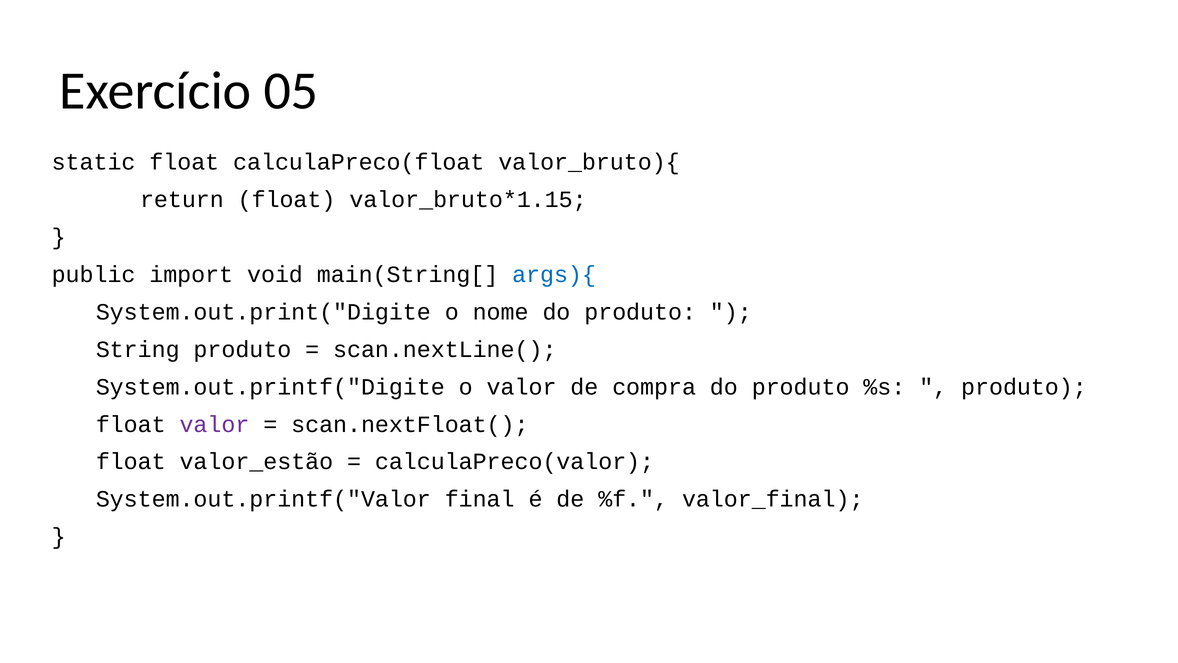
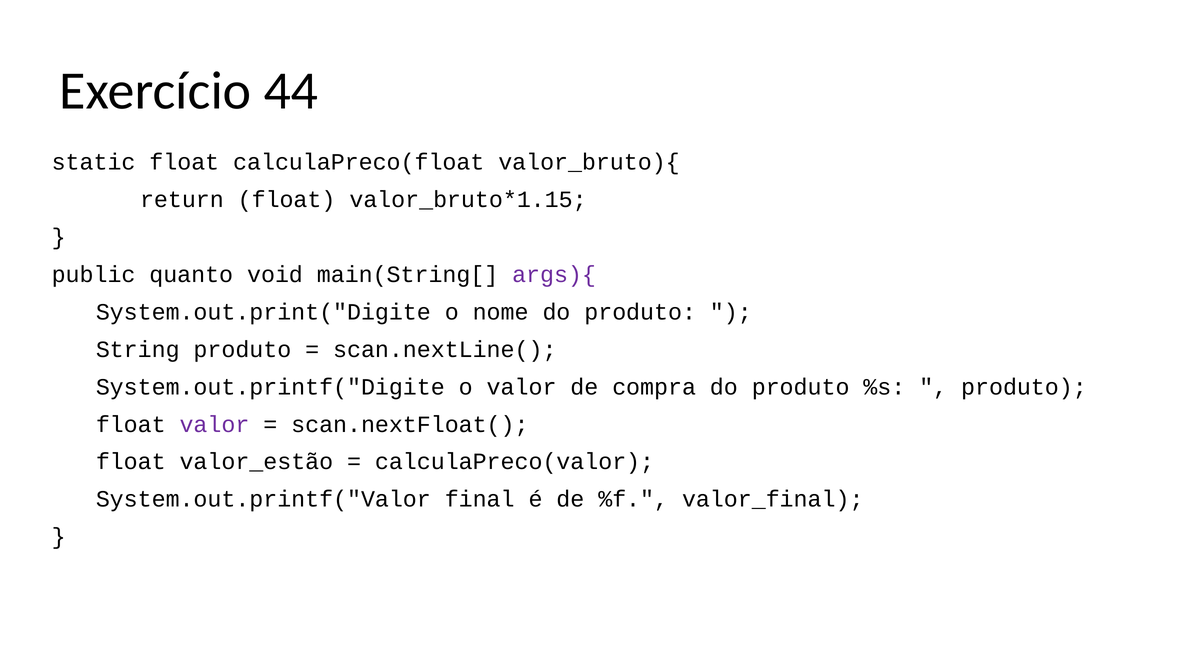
05: 05 -> 44 (291, 91)
import: import -> quanto (191, 274)
args){ colour: blue -> purple (554, 274)
